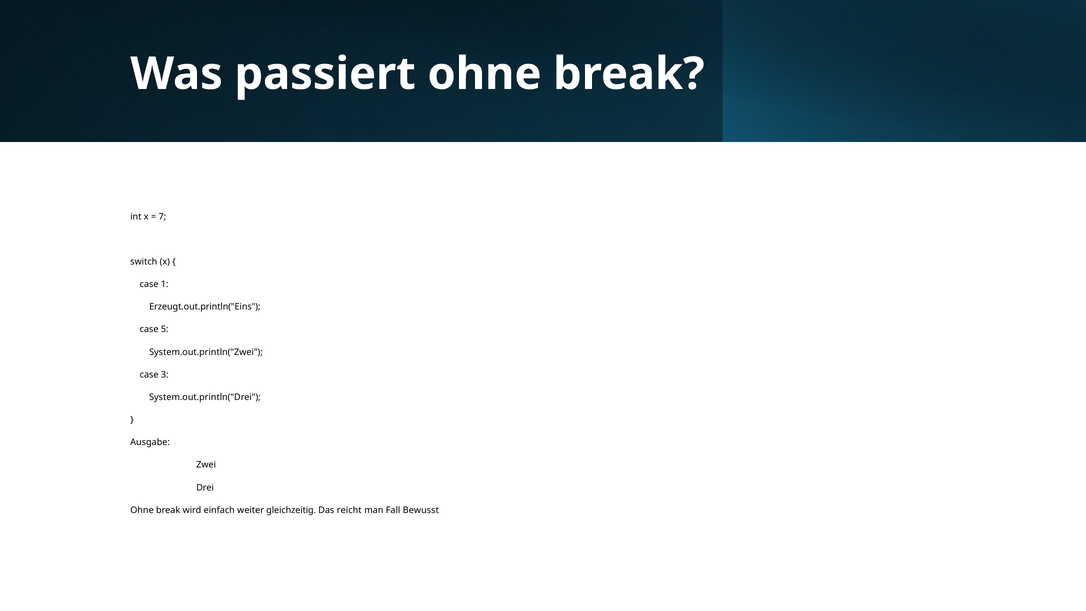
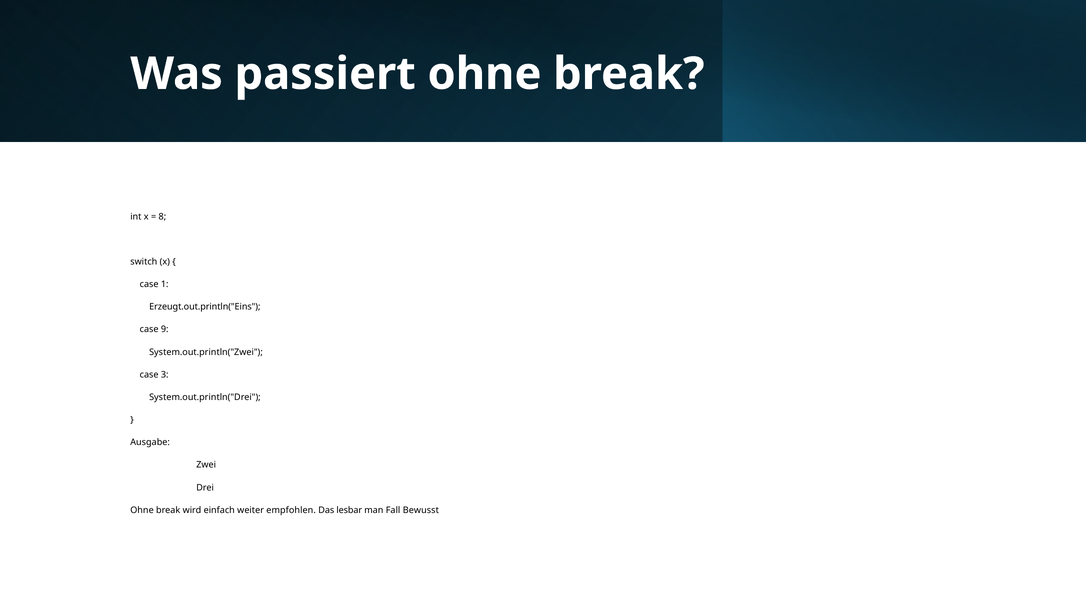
7: 7 -> 8 (162, 217)
5: 5 -> 9 (165, 329)
gleichzeitig: gleichzeitig -> empfohlen (291, 510)
reicht: reicht -> lesbar (349, 510)
